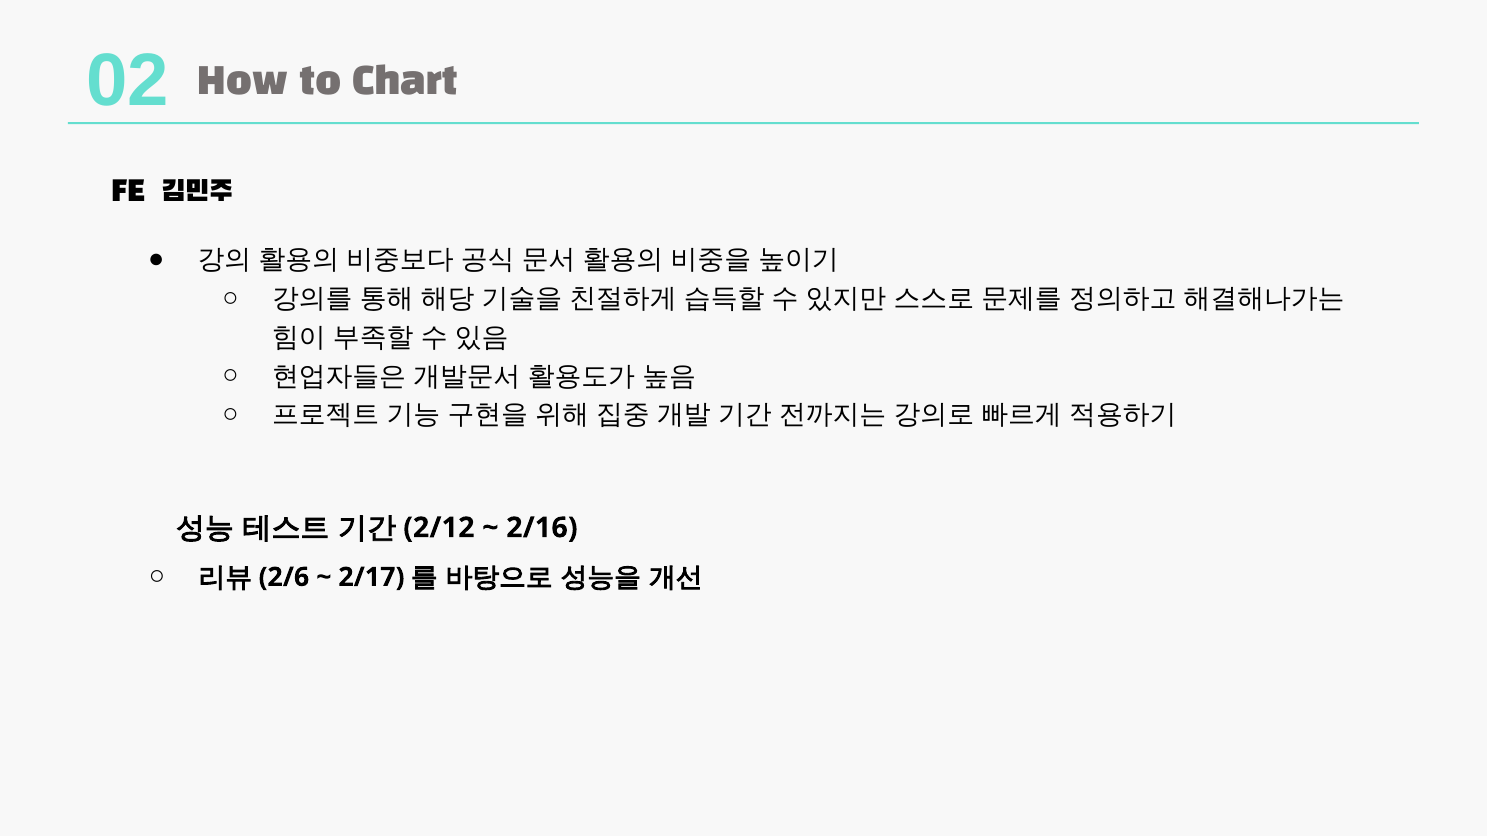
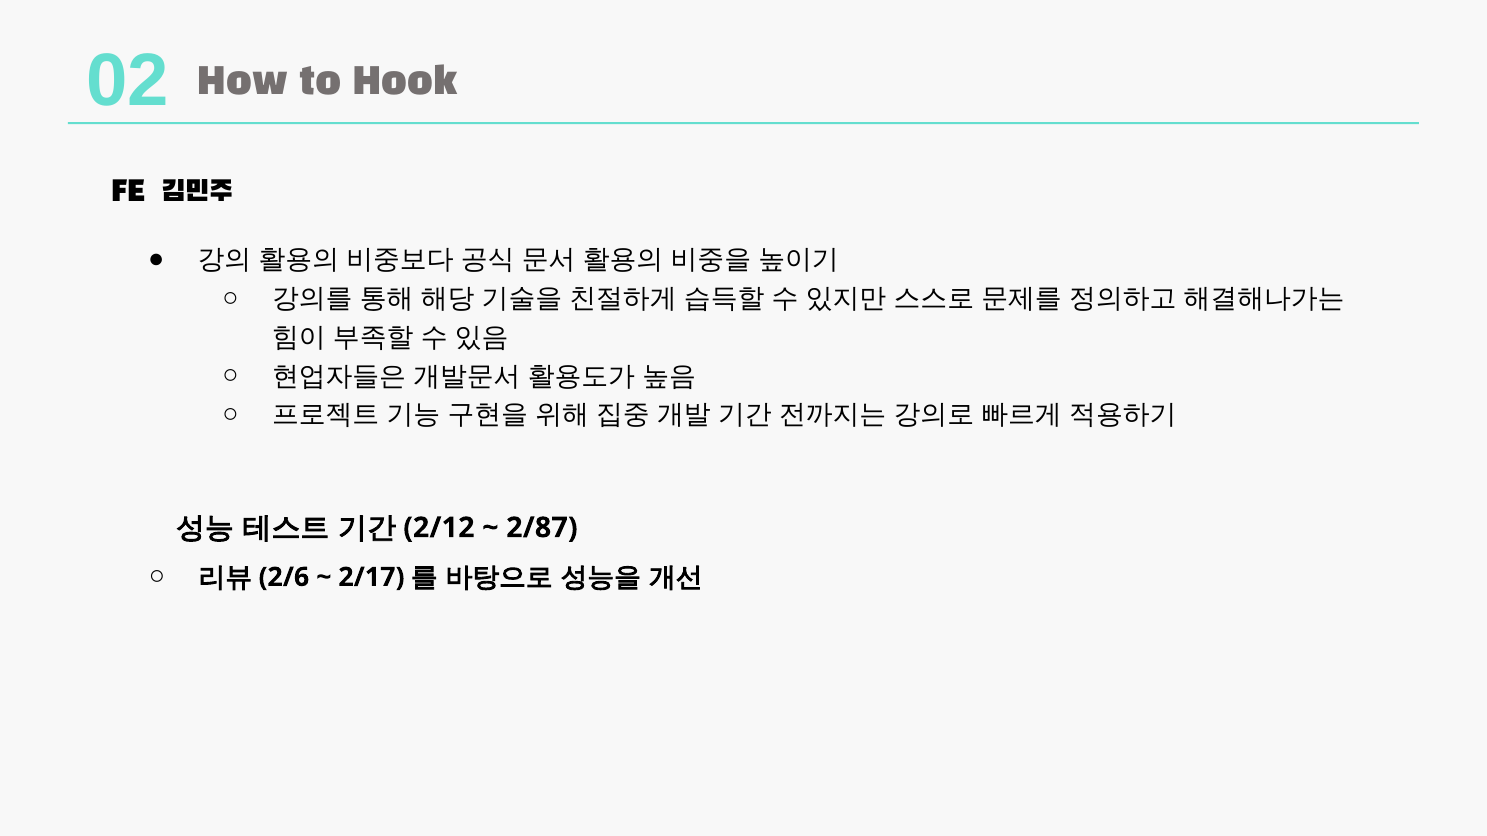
Chart: Chart -> Hook (405, 82)
2/16: 2/16 -> 2/87 (542, 528)
